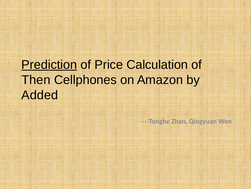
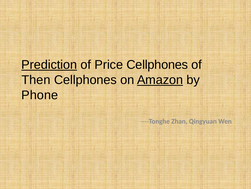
Price Calculation: Calculation -> Cellphones (157, 65)
Amazon underline: none -> present (160, 80)
Added: Added -> Phone (40, 95)
